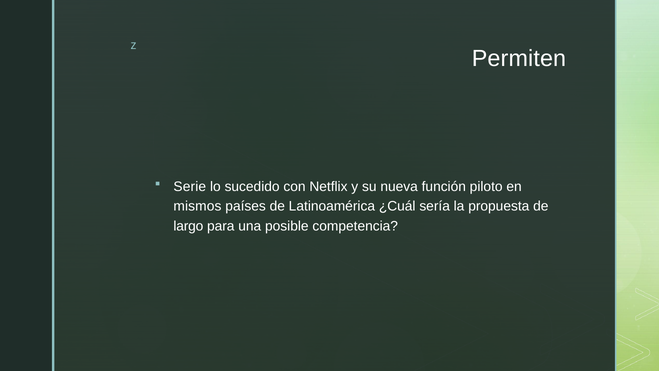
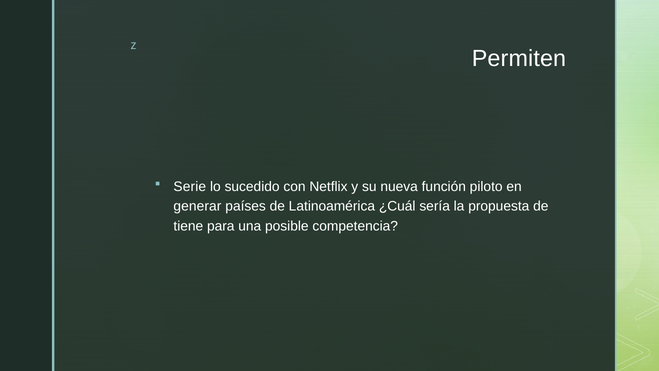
mismos: mismos -> generar (197, 206)
largo: largo -> tiene (188, 226)
